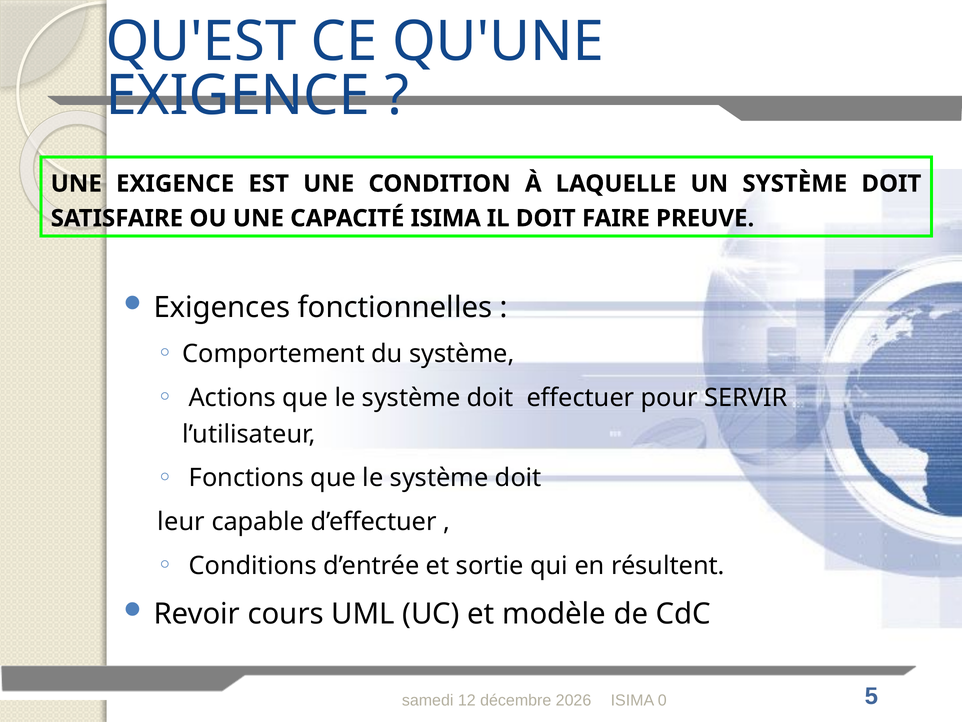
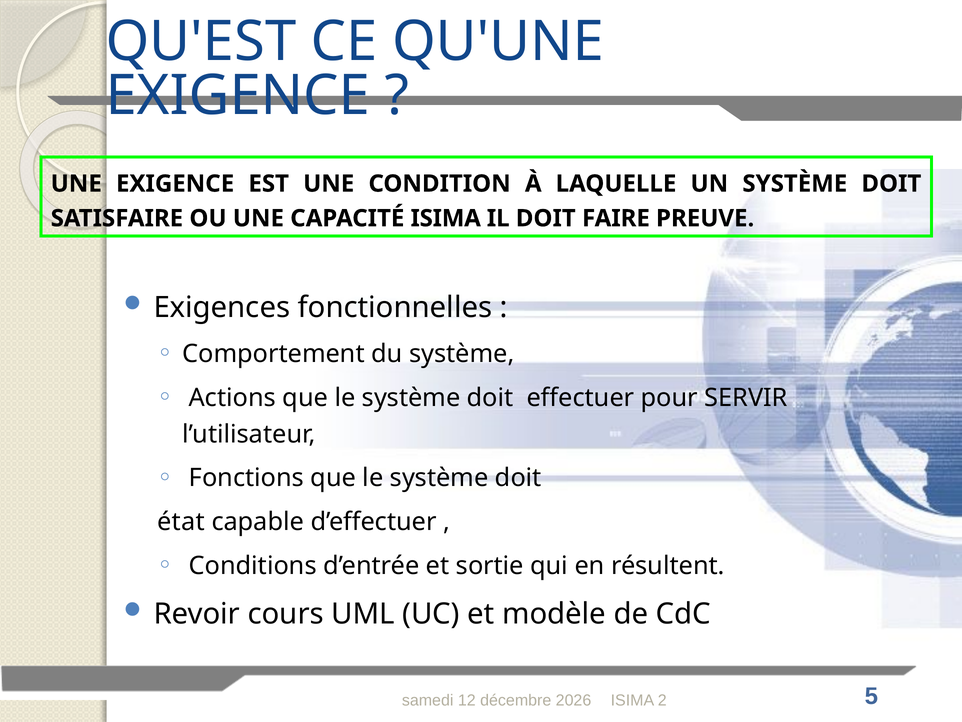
leur: leur -> état (181, 522)
0: 0 -> 2 (662, 700)
